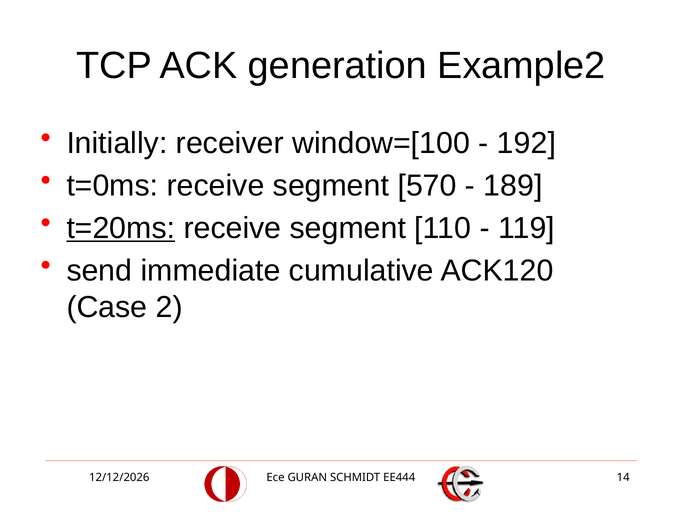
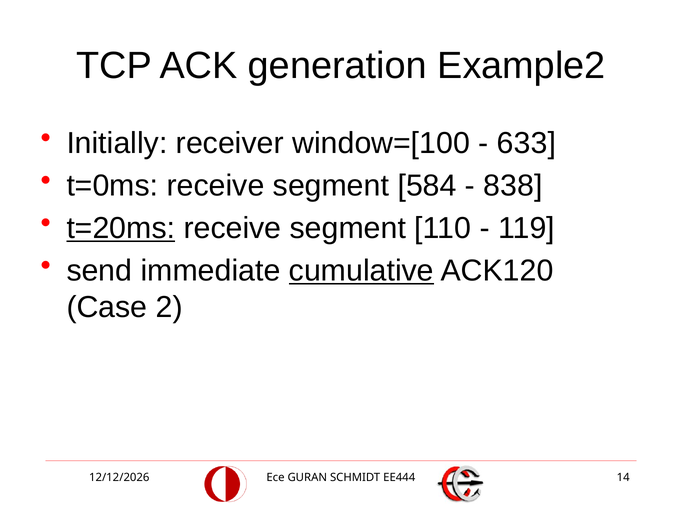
192: 192 -> 633 (526, 143)
570: 570 -> 584 (427, 186)
189: 189 -> 838 (513, 186)
cumulative underline: none -> present (361, 270)
